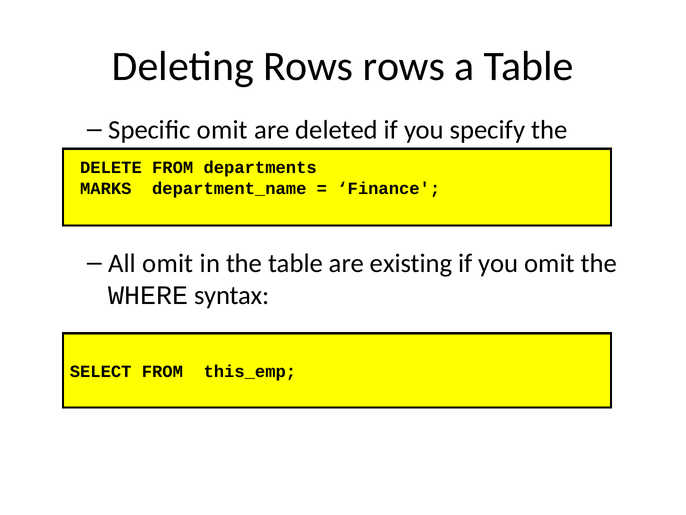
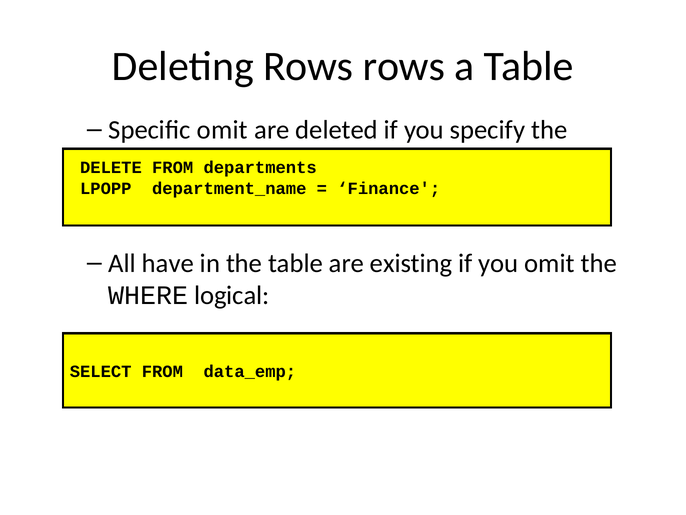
MARKS: MARKS -> LPOPP (106, 188)
All omit: omit -> have (168, 263)
syntax: syntax -> logical (232, 295)
this_emp: this_emp -> data_emp (250, 371)
